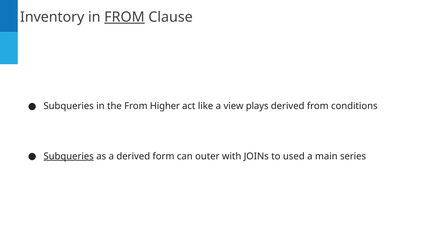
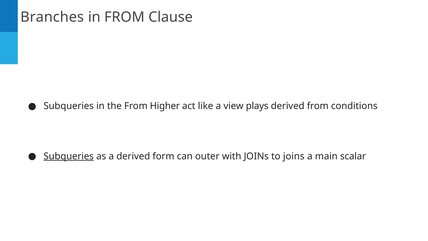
Inventory: Inventory -> Branches (52, 17)
FROM underline: present -> none (124, 17)
to used: used -> joins (294, 156)
series: series -> scalar (353, 156)
